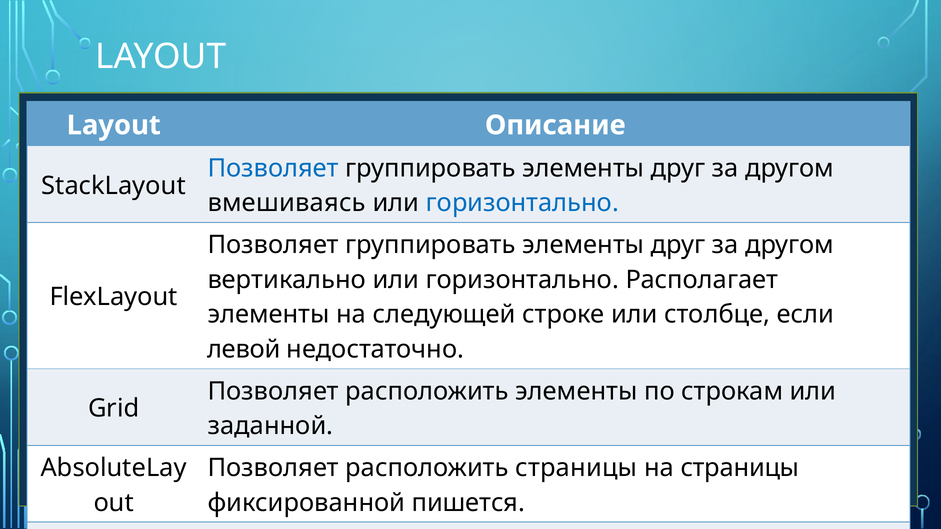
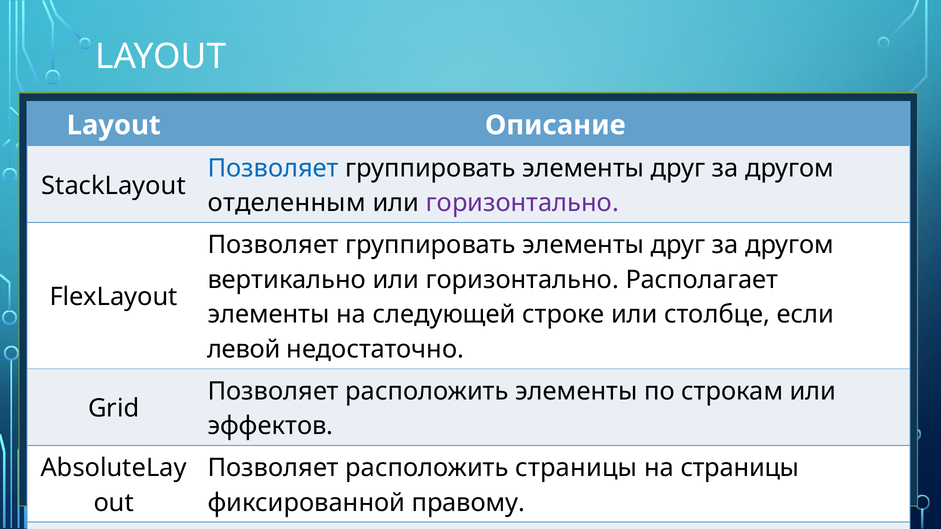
вмешиваясь: вмешиваясь -> отделенным (287, 203)
горизонтально colour: blue -> purple (522, 203)
заданной: заданной -> эффектов (270, 426)
пишется: пишется -> правому (468, 503)
